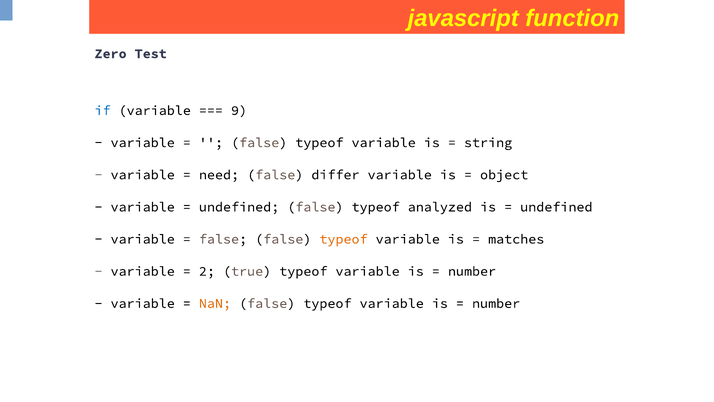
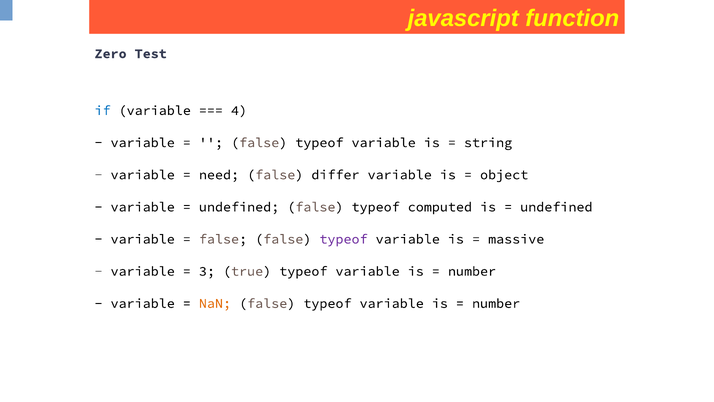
9: 9 -> 4 (239, 110)
analyzed: analyzed -> computed (440, 207)
typeof colour: orange -> purple (343, 239)
matches: matches -> massive (516, 239)
2: 2 -> 3 (207, 271)
